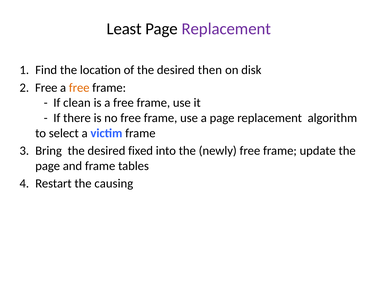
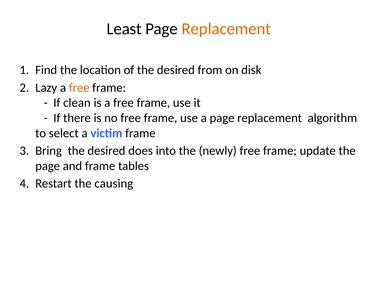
Replacement colour: purple -> orange (226, 29)
then: then -> from (210, 70)
Free: Free -> Lazy (46, 87)
fixed: fixed -> does (141, 150)
